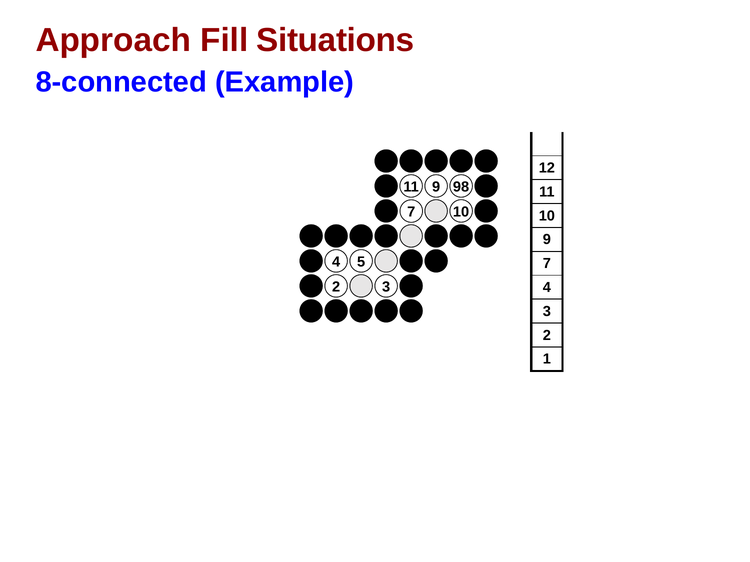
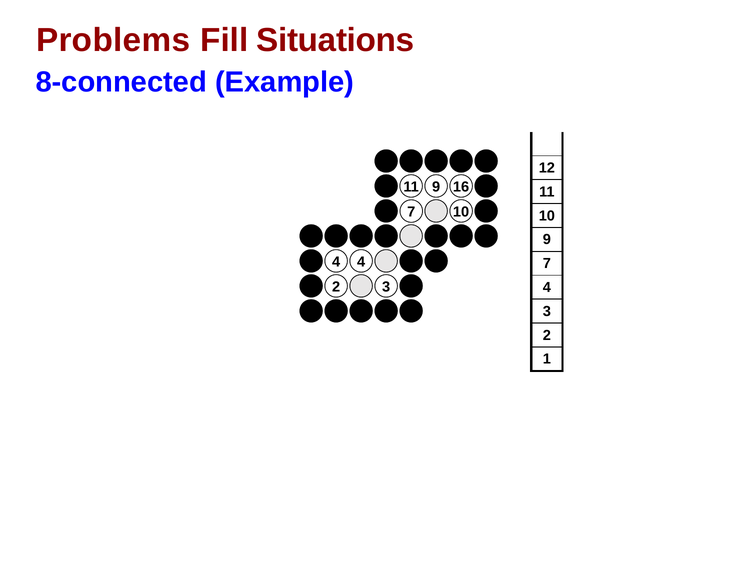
Approach: Approach -> Problems (113, 40)
98: 98 -> 16 (461, 187)
4 5: 5 -> 4 (361, 262)
